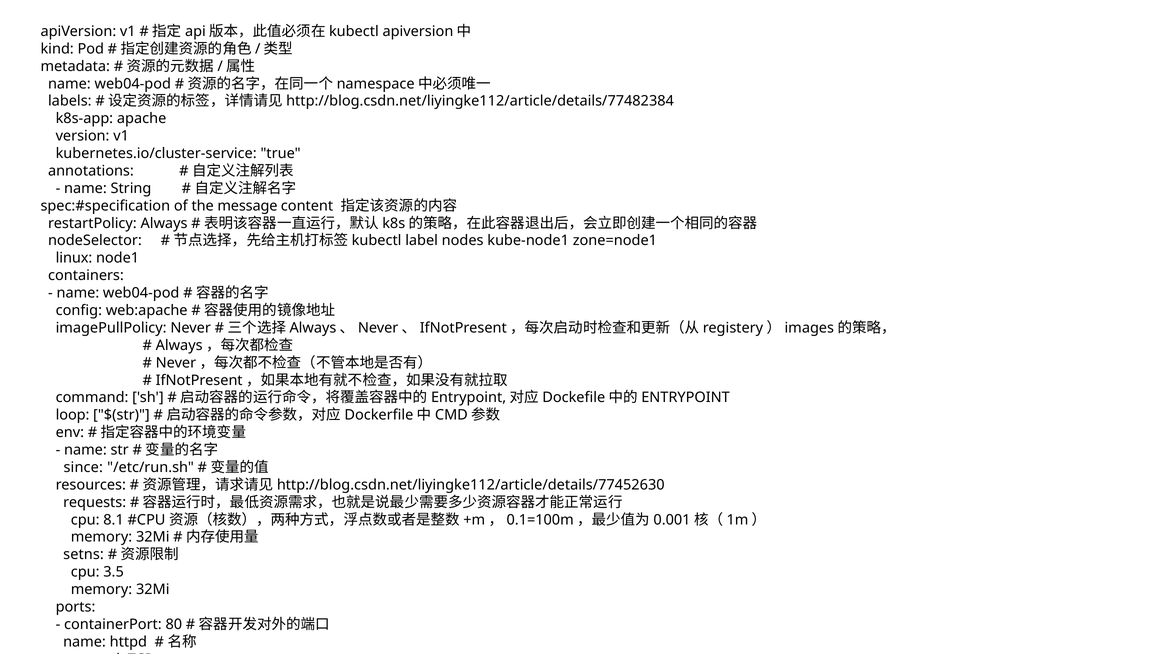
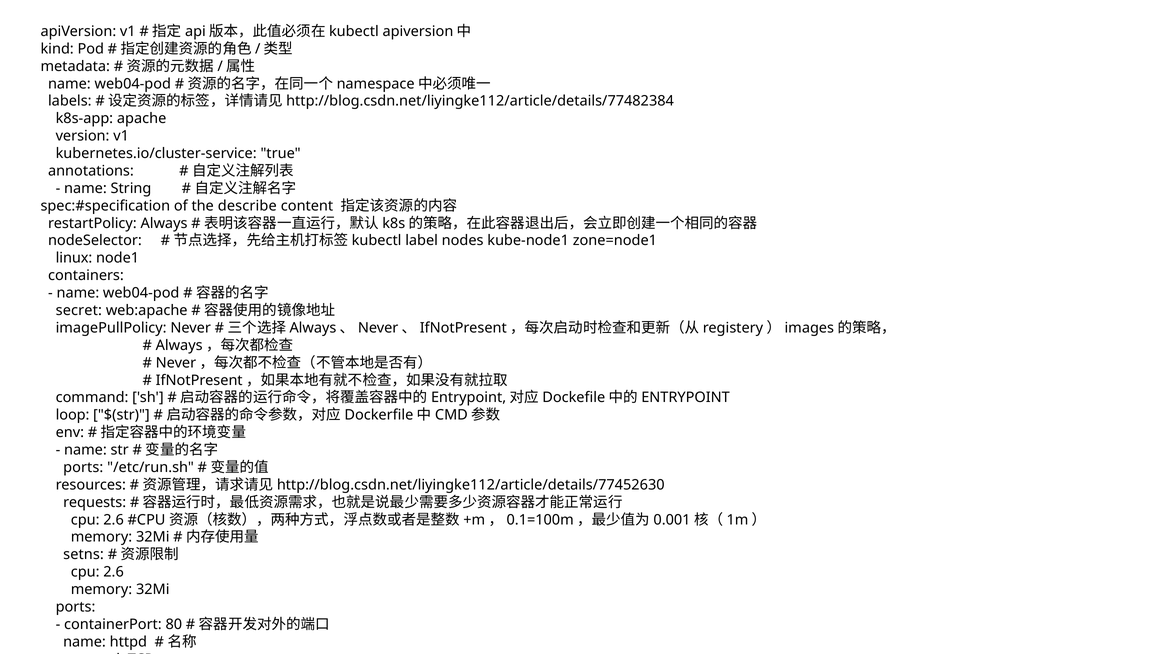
message: message -> describe (247, 206)
config: config -> secret (79, 311)
since: since -> ports (83, 468)
8.1: 8.1 -> 2.6 (114, 520)
3.5: 3.5 -> 2.6 (114, 572)
